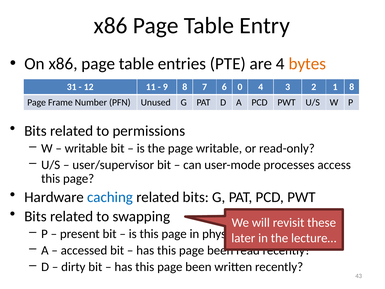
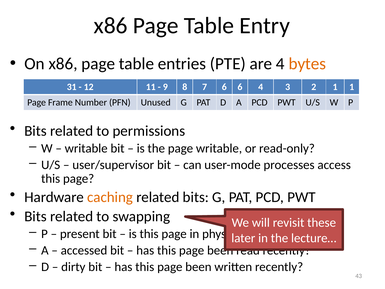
6 0: 0 -> 6 (240, 87)
1 8: 8 -> 1 (352, 87)
caching colour: blue -> orange (110, 197)
